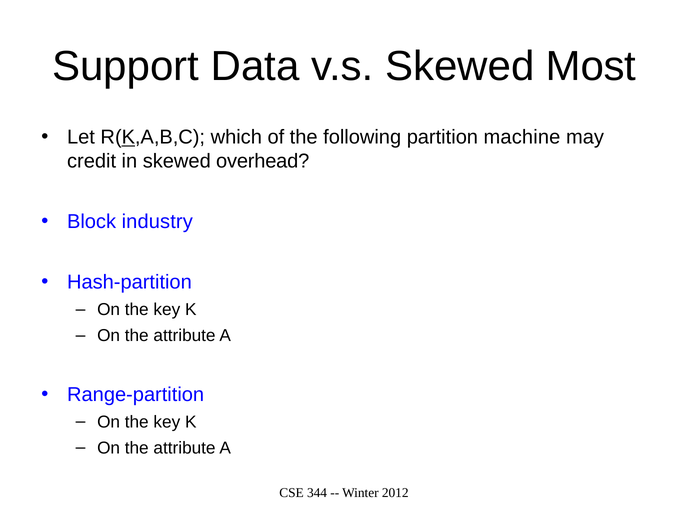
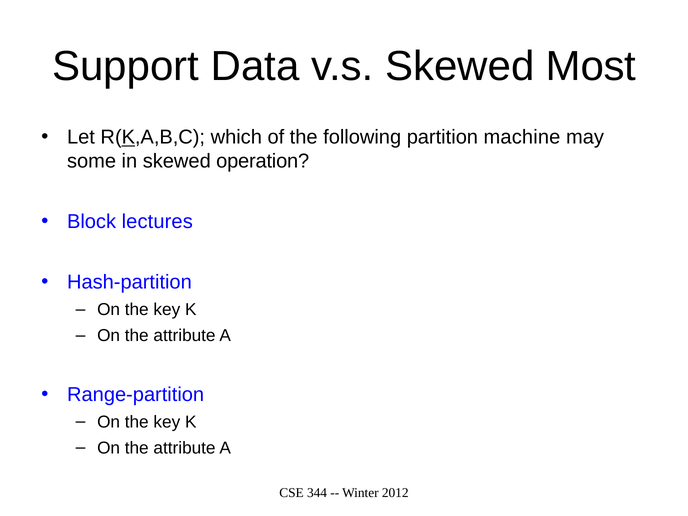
credit: credit -> some (92, 161)
overhead: overhead -> operation (263, 161)
industry: industry -> lectures (157, 222)
